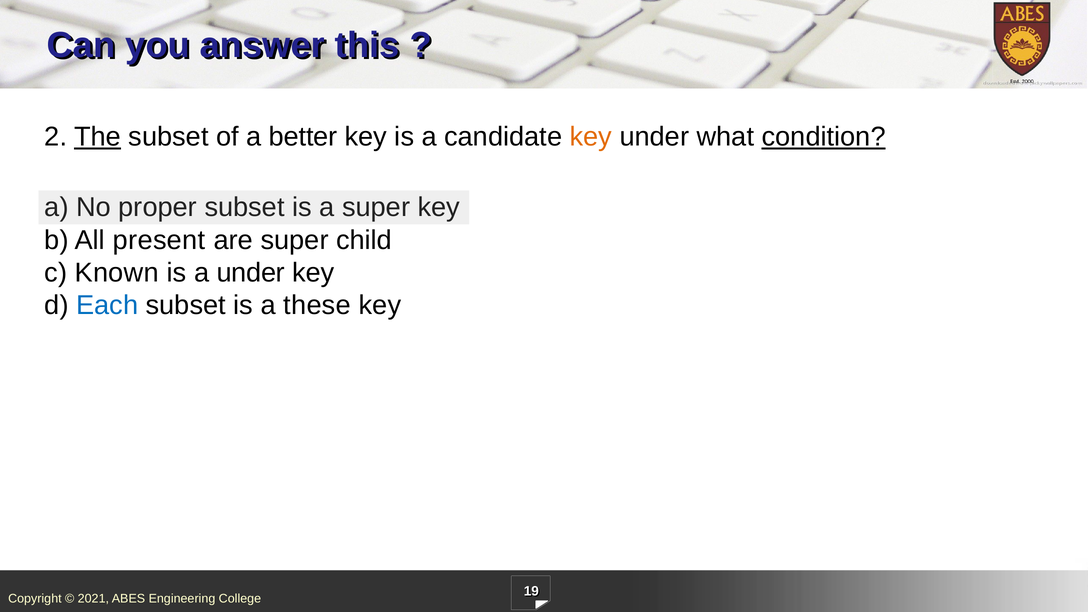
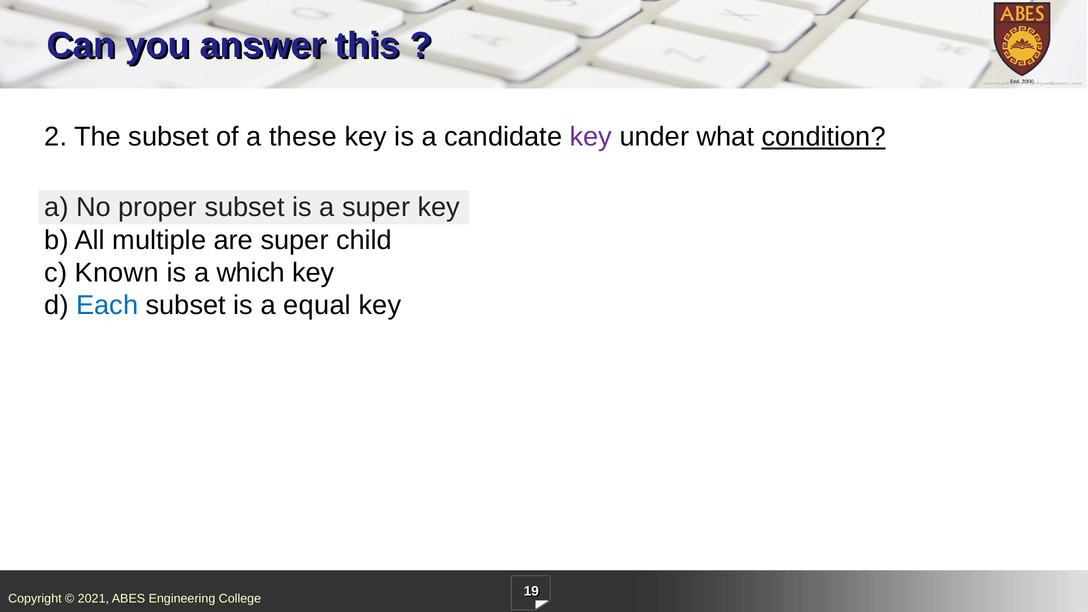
The underline: present -> none (98, 137)
better: better -> these (303, 137)
key colour: orange -> purple (591, 137)
present: present -> multiple (159, 240)
a under: under -> which (251, 273)
these: these -> equal (317, 305)
